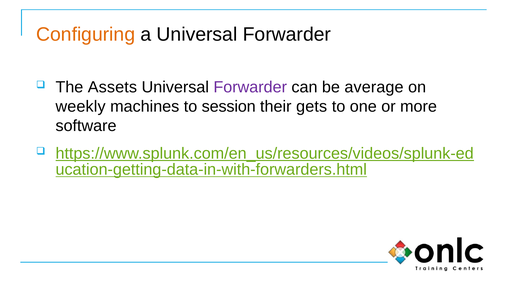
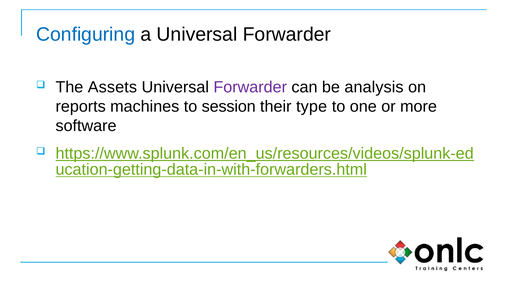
Configuring colour: orange -> blue (86, 34)
average: average -> analysis (374, 87)
weekly: weekly -> reports (81, 106)
gets: gets -> type (312, 106)
